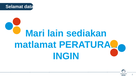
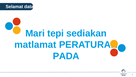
lain: lain -> tepi (56, 33)
INGIN: INGIN -> PADA (66, 56)
